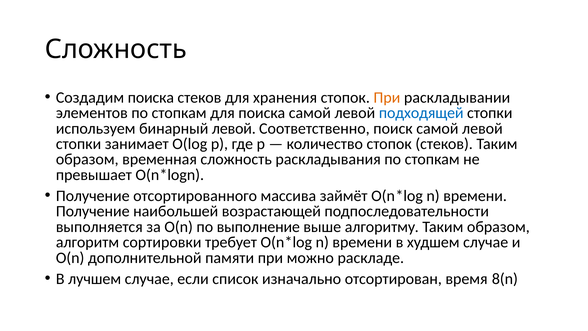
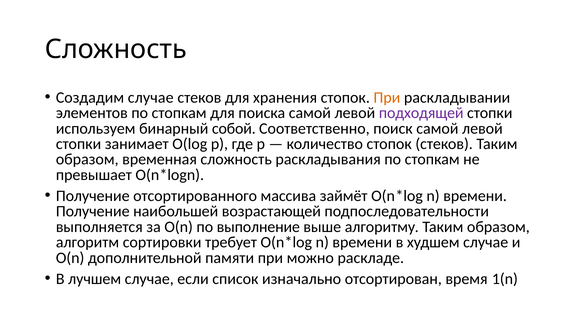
Создадим поиска: поиска -> случае (151, 97)
подходящей colour: blue -> purple (421, 113)
бинарный левой: левой -> собой (234, 128)
8(n: 8(n -> 1(n (505, 279)
